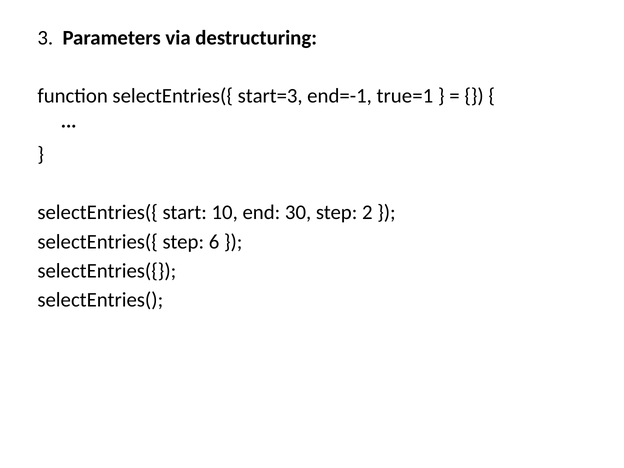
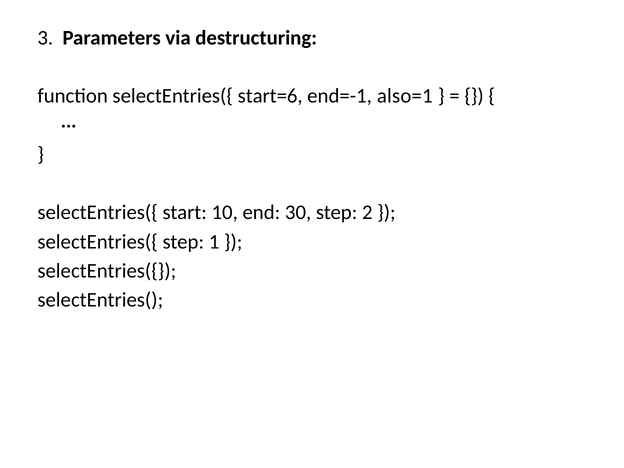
start=3: start=3 -> start=6 (270, 96)
true=1: true=1 -> also=1 (405, 96)
6: 6 -> 1 (214, 242)
